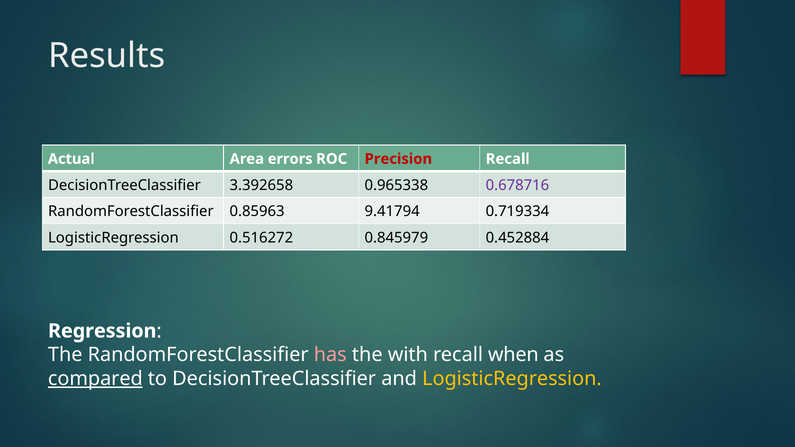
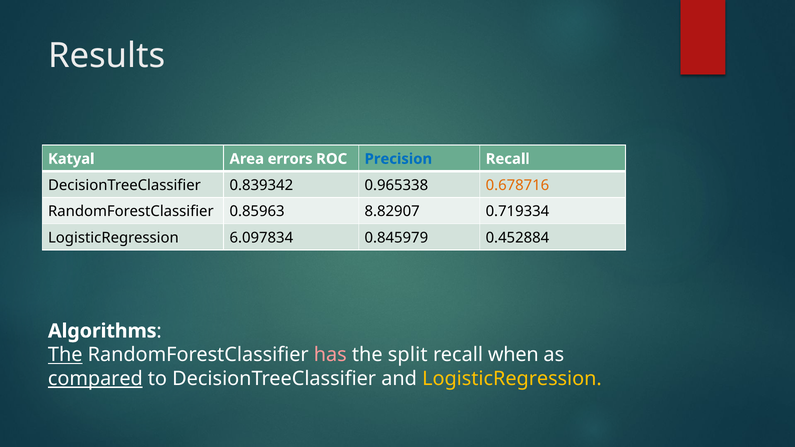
Actual: Actual -> Katyal (71, 159)
Precision colour: red -> blue (398, 159)
3.392658: 3.392658 -> 0.839342 (261, 185)
0.678716 colour: purple -> orange (517, 185)
9.41794: 9.41794 -> 8.82907 (392, 212)
0.516272: 0.516272 -> 6.097834 (261, 238)
Regression: Regression -> Algorithms (102, 331)
The underline: none -> present (65, 355)
with: with -> split (408, 355)
